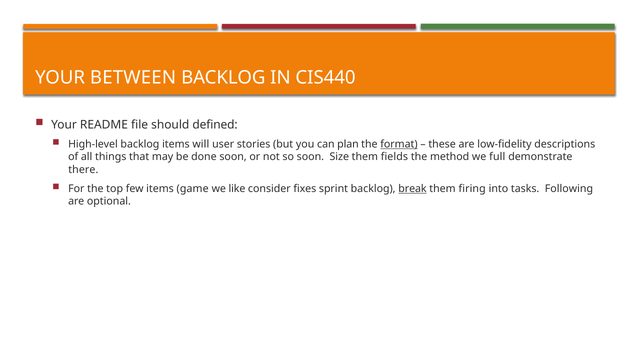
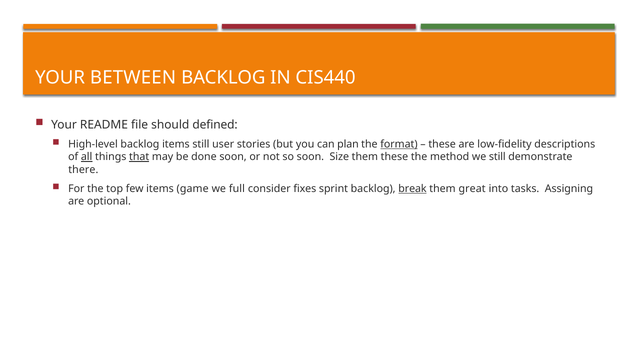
items will: will -> still (201, 144)
all underline: none -> present (87, 157)
that underline: none -> present (139, 157)
them fields: fields -> these (394, 157)
we full: full -> still (497, 157)
like: like -> full (237, 188)
firing: firing -> great (472, 188)
Following: Following -> Assigning (569, 188)
